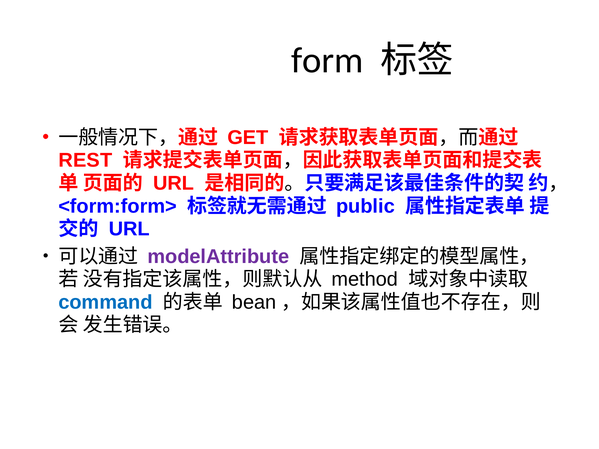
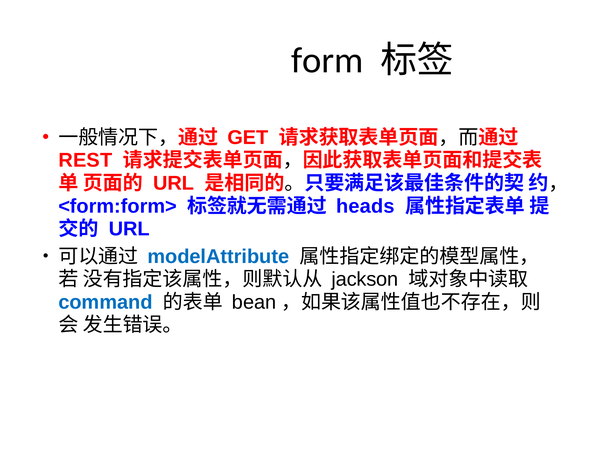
public: public -> heads (365, 206)
modelAttribute colour: purple -> blue (218, 257)
method: method -> jackson (365, 279)
